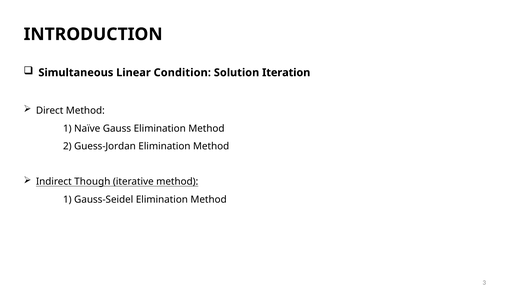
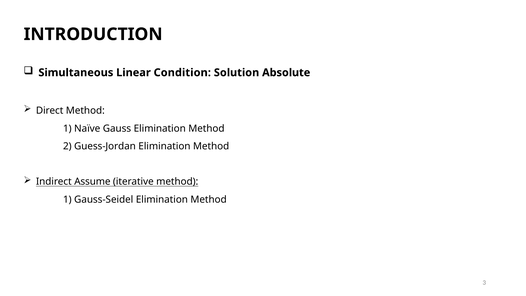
Iteration: Iteration -> Absolute (286, 73)
Though: Though -> Assume (92, 182)
